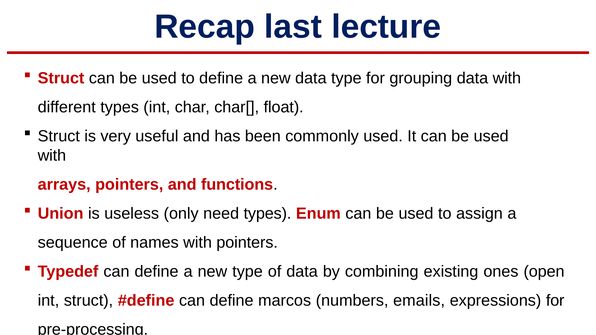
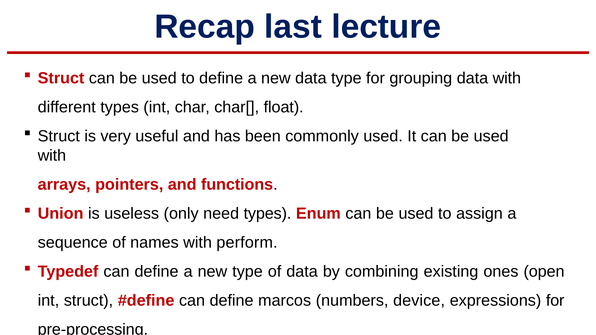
with pointers: pointers -> perform (247, 243)
emails: emails -> device (419, 301)
